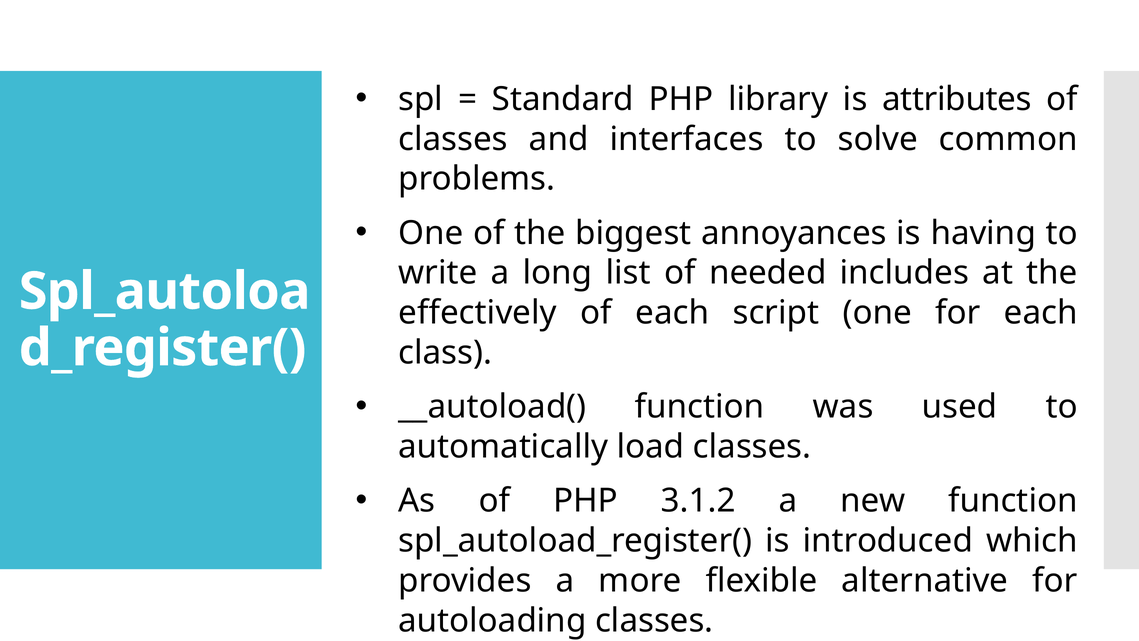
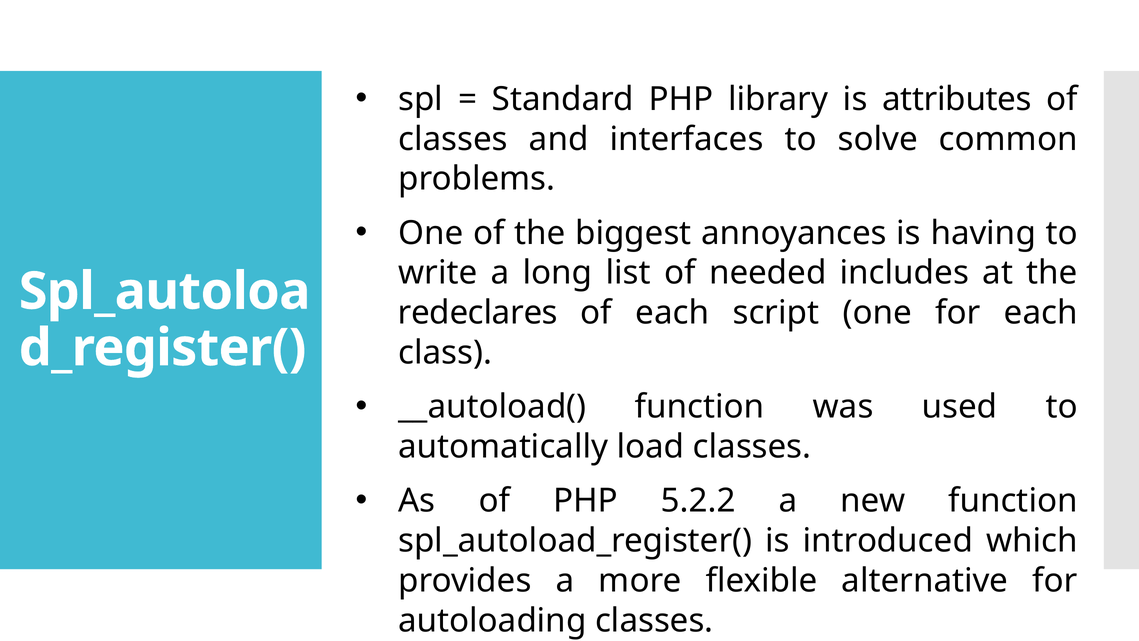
effectively: effectively -> redeclares (478, 313)
3.1.2: 3.1.2 -> 5.2.2 (698, 501)
